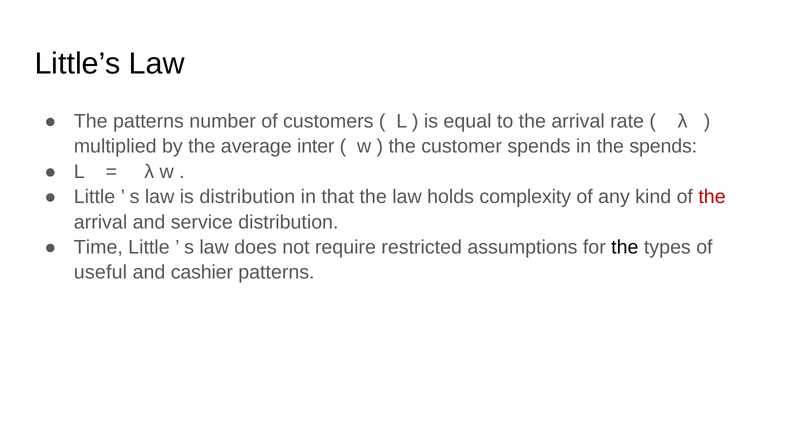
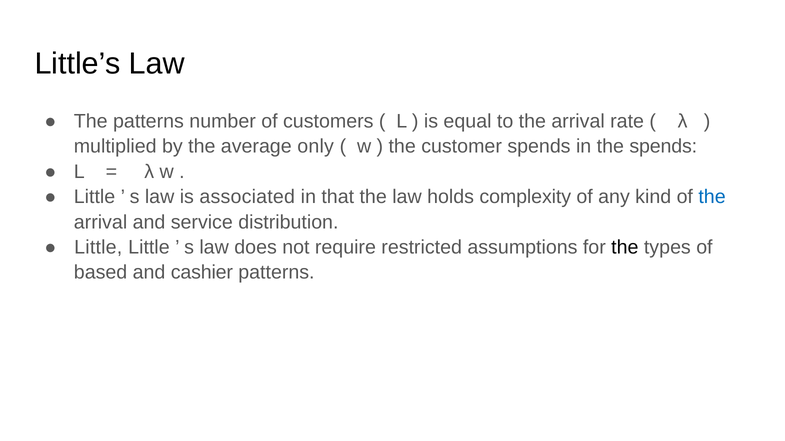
inter: inter -> only (316, 147)
is distribution: distribution -> associated (247, 197)
the colour: red -> blue (712, 197)
Time: Time -> Little (98, 248)
useful: useful -> based (101, 273)
